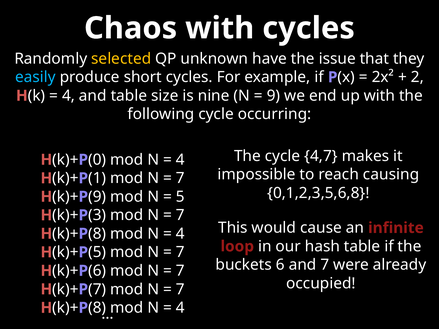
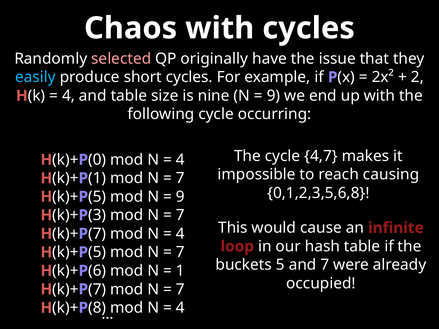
selected colour: yellow -> pink (121, 59)
unknown: unknown -> originally (214, 59)
9: 9 -> 5 (97, 197)
5: 5 -> 9 (180, 197)
8: 8 -> 7 (97, 234)
buckets 6: 6 -> 5 (280, 265)
7: 7 -> 1 (180, 271)
